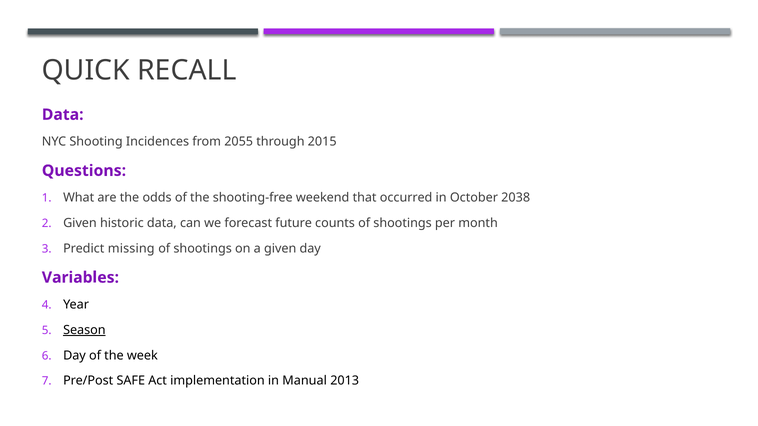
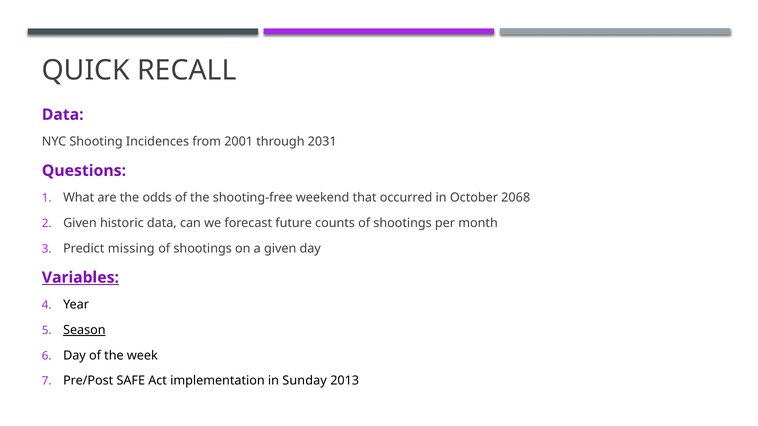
2055: 2055 -> 2001 (239, 142)
2015: 2015 -> 2031 (322, 142)
2038: 2038 -> 2068 (516, 198)
Variables underline: none -> present (80, 278)
Manual: Manual -> Sunday (305, 381)
